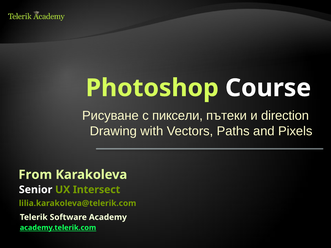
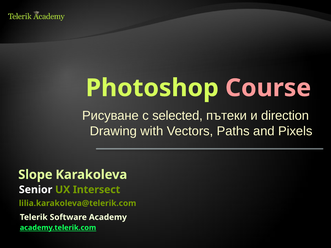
Course colour: white -> pink (268, 88)
пиксели: пиксели -> selected (177, 116)
From: From -> Slope (35, 175)
